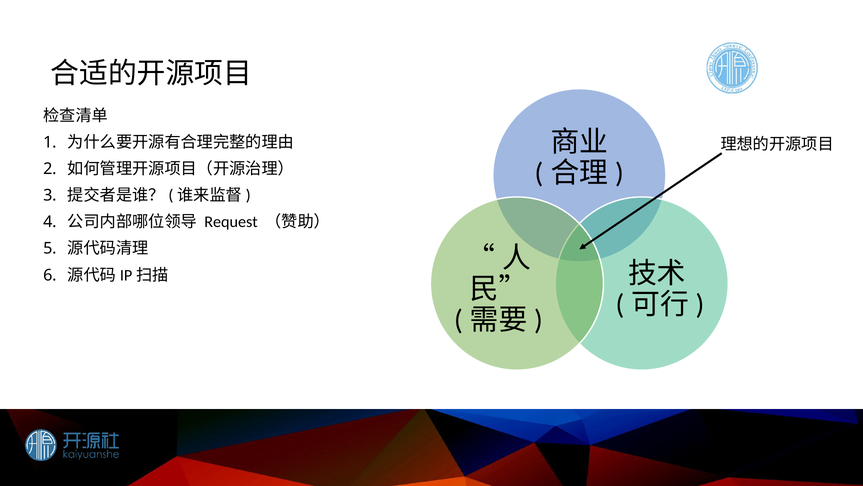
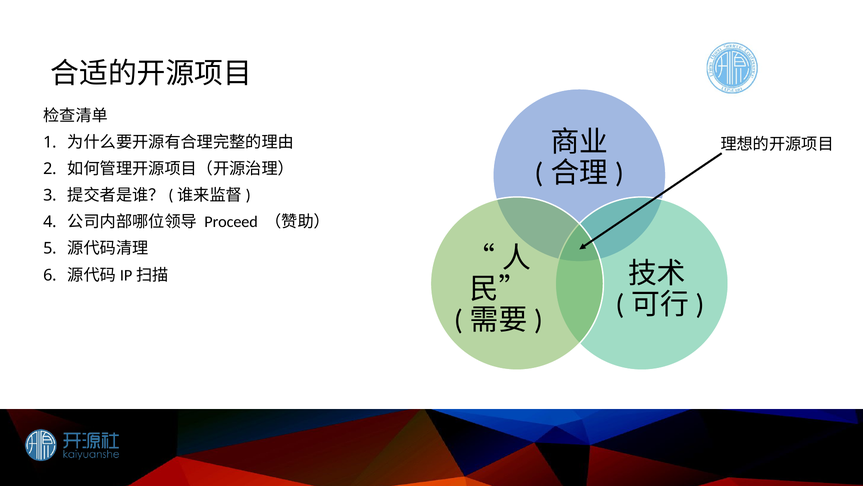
Request: Request -> Proceed (231, 222)
